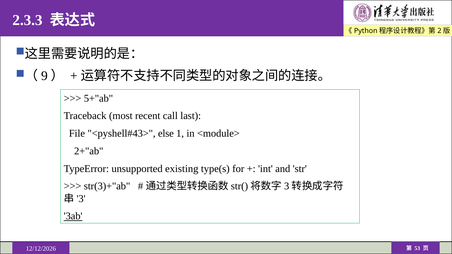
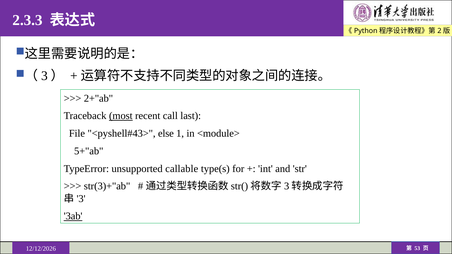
9: 9 -> 3 (44, 76)
5+"ab: 5+"ab -> 2+"ab (98, 98)
most underline: none -> present (121, 116)
2+"ab: 2+"ab -> 5+"ab (89, 151)
existing: existing -> callable (182, 169)
